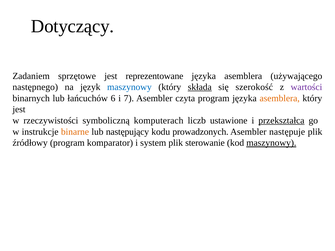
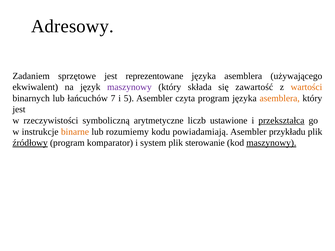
Dotyczący: Dotyczący -> Adresowy (72, 26)
następnego: następnego -> ekwiwalent (35, 87)
maszynowy colour: blue -> purple (129, 87)
składa underline: present -> none (200, 87)
szerokość: szerokość -> zawartość (254, 87)
wartości colour: purple -> orange (306, 87)
6: 6 -> 7 (113, 98)
7: 7 -> 5 (129, 98)
komputerach: komputerach -> arytmetyczne (159, 121)
następujący: następujący -> rozumiemy (127, 132)
prowadzonych: prowadzonych -> powiadamiają (200, 132)
następuje: następuje -> przykładu (287, 132)
źródłowy underline: none -> present (30, 143)
